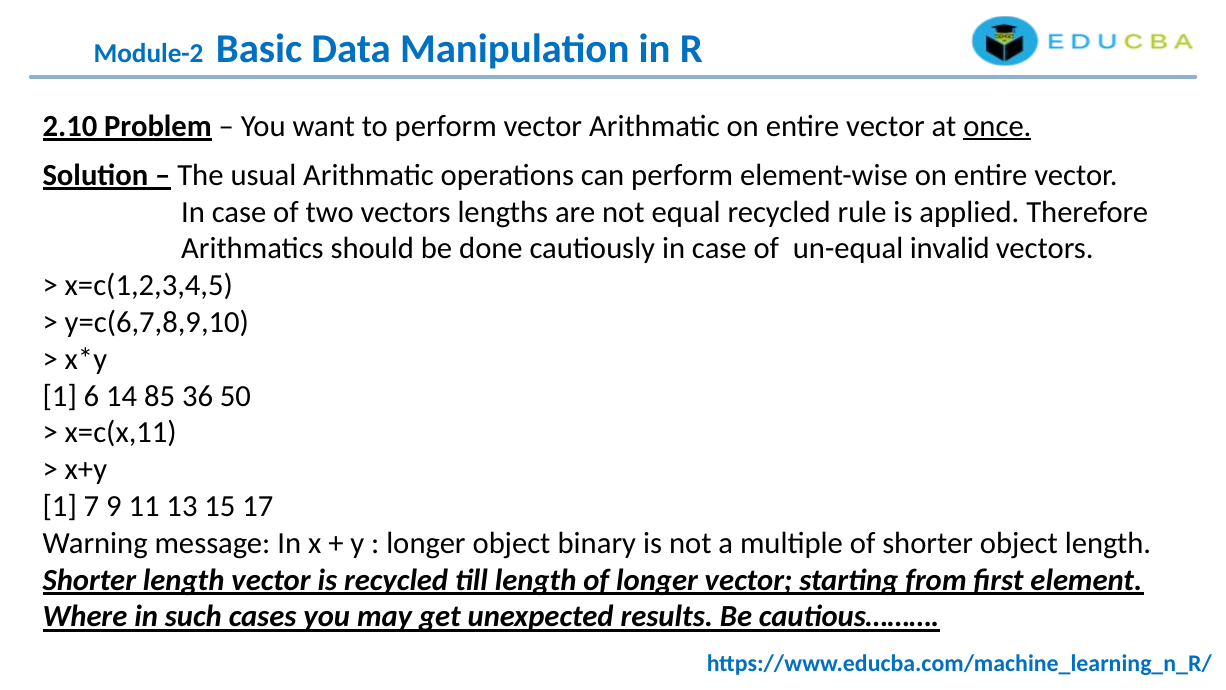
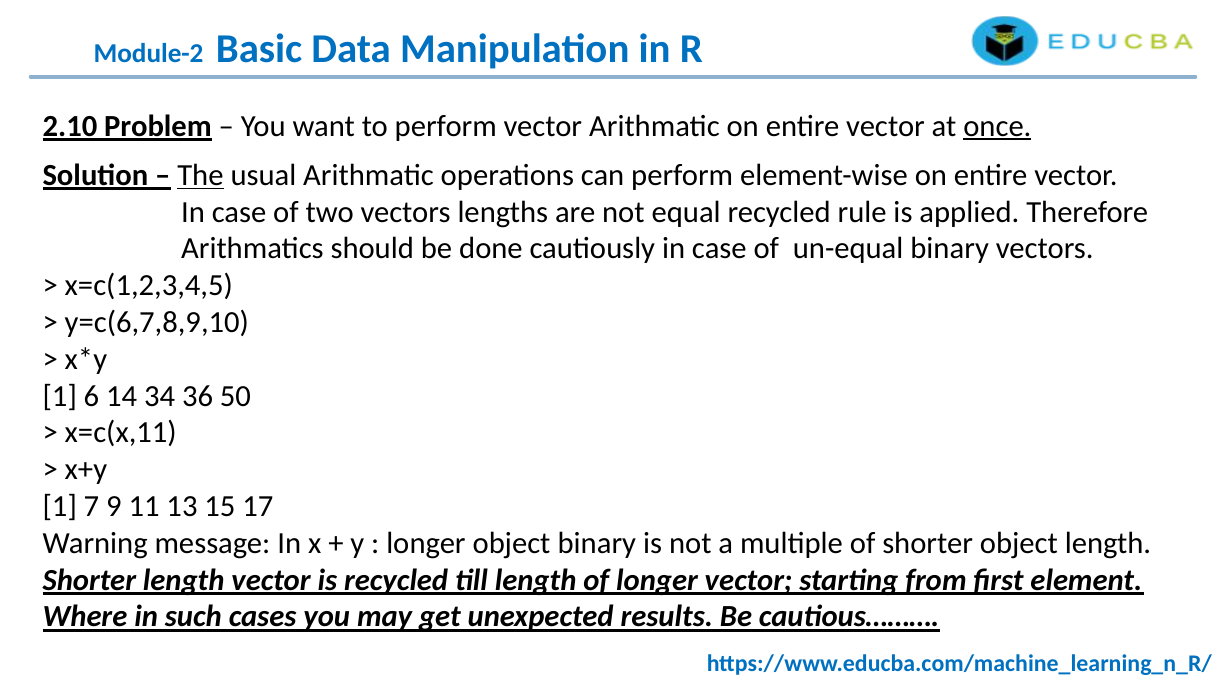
The underline: none -> present (200, 175)
un-equal invalid: invalid -> binary (950, 249)
85: 85 -> 34 (160, 396)
